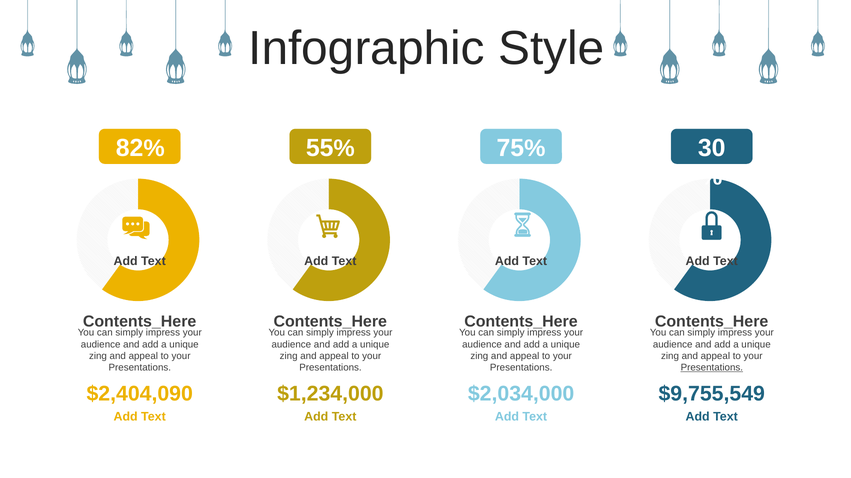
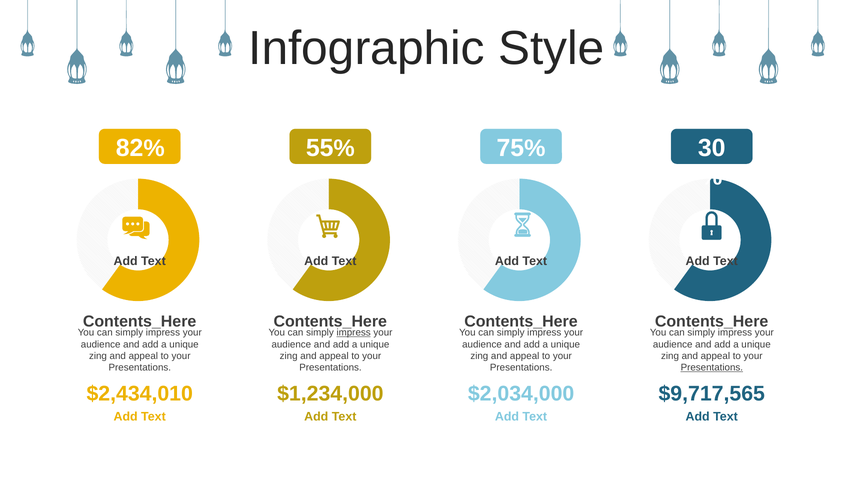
impress underline: none -> present (354, 333)
$2,404,090: $2,404,090 -> $2,434,010 (140, 394)
$9,755,549: $9,755,549 -> $9,717,565 (712, 394)
